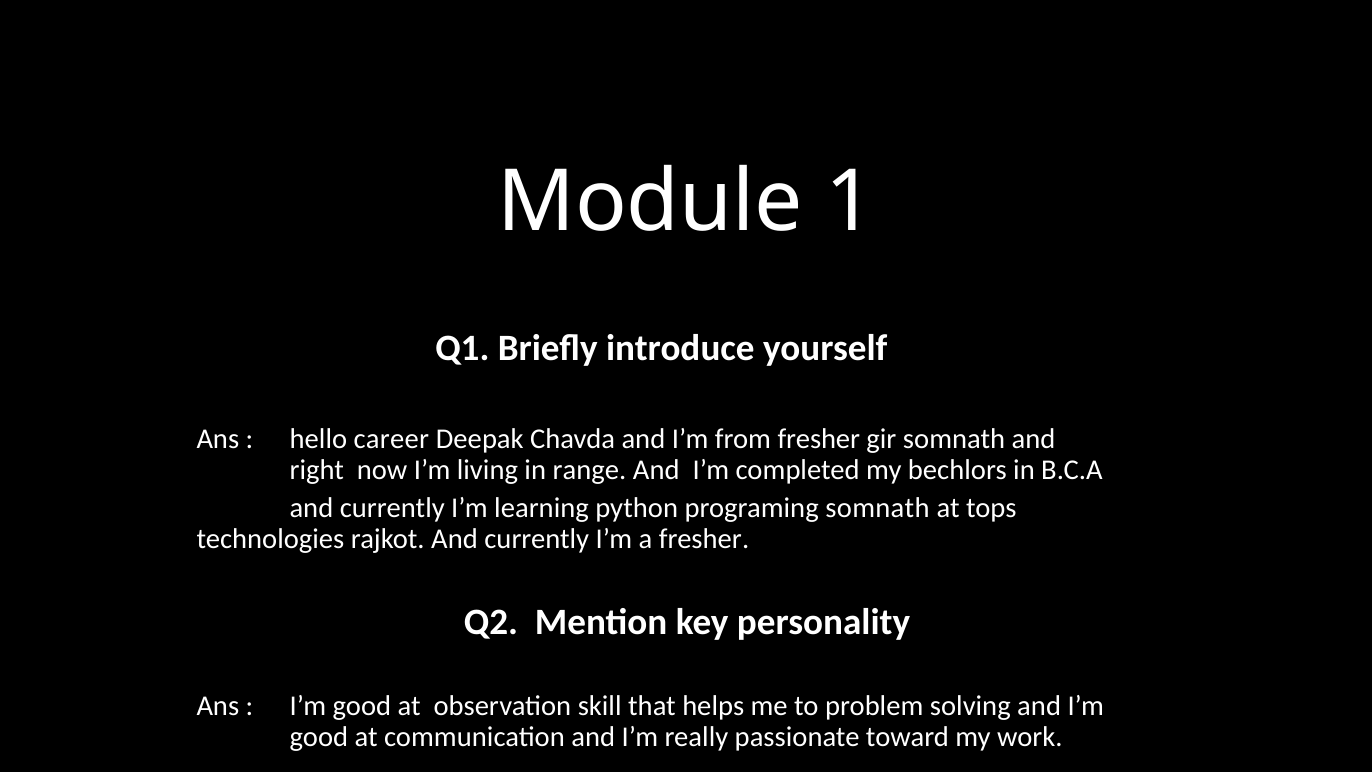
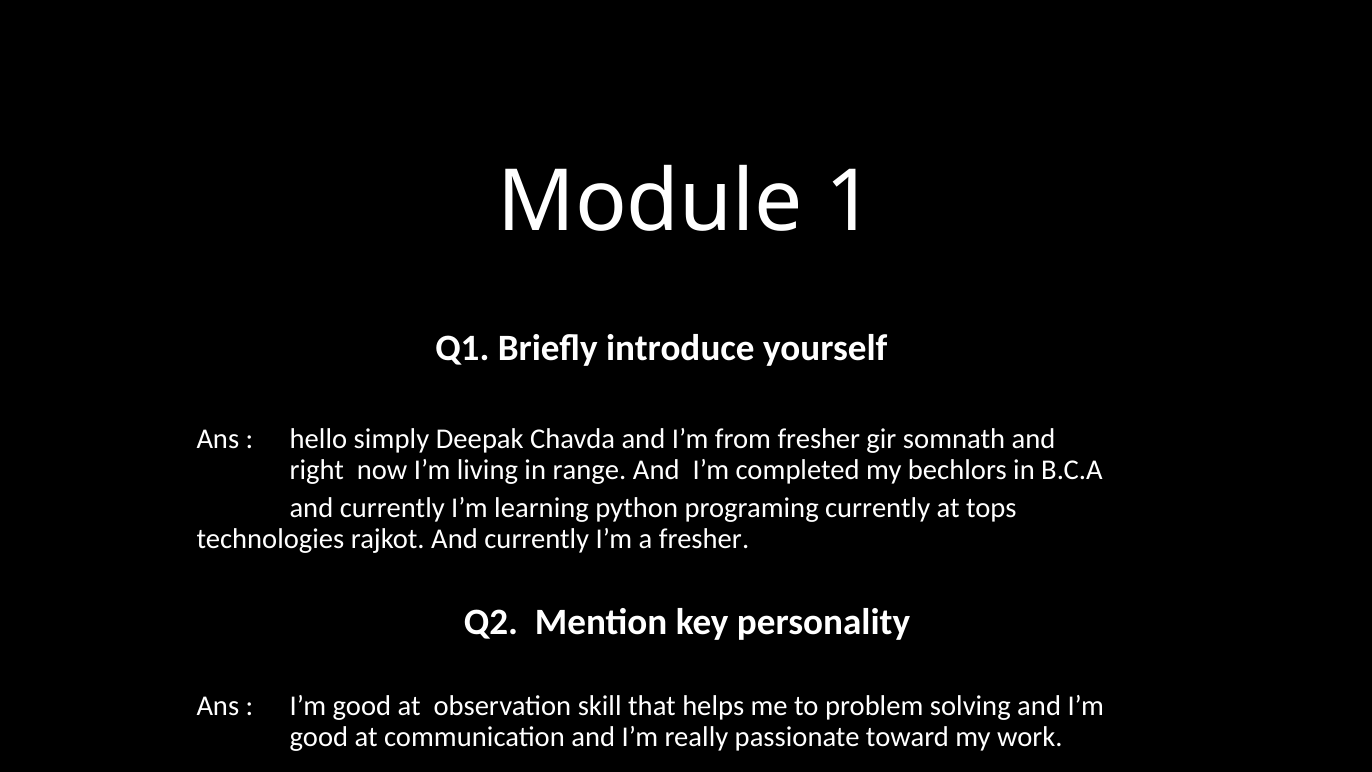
career: career -> simply (391, 439)
programing somnath: somnath -> currently (878, 508)
